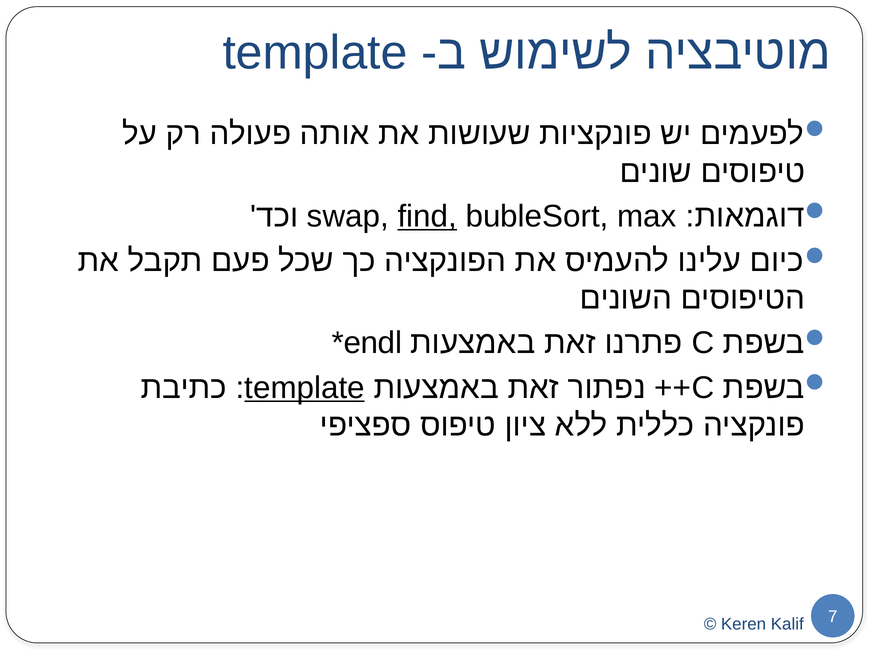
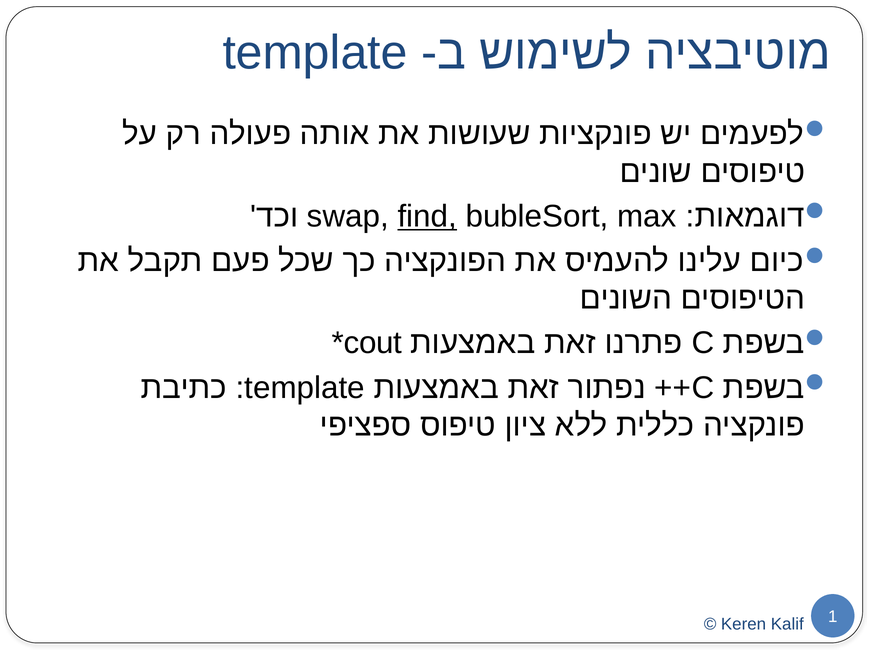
endl: endl -> cout (373, 343)
template underline: present -> none (305, 388)
7: 7 -> 1 (833, 617)
